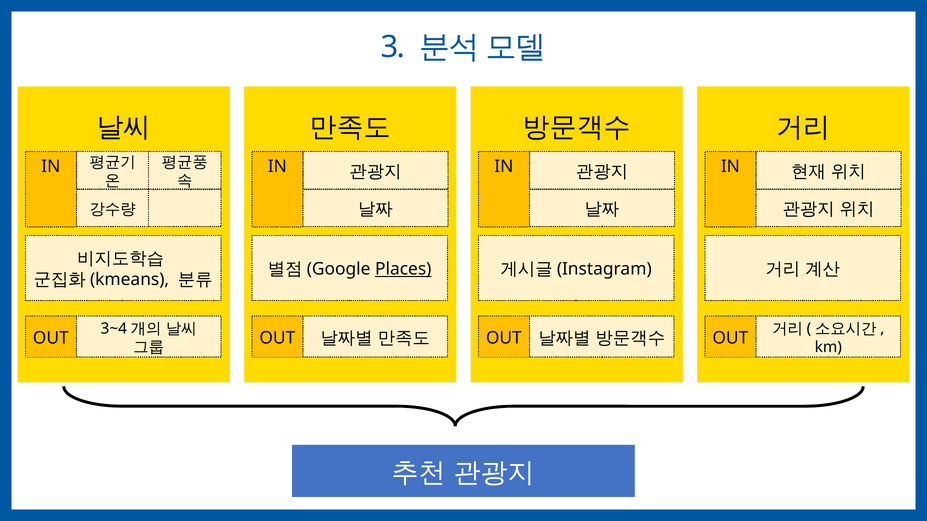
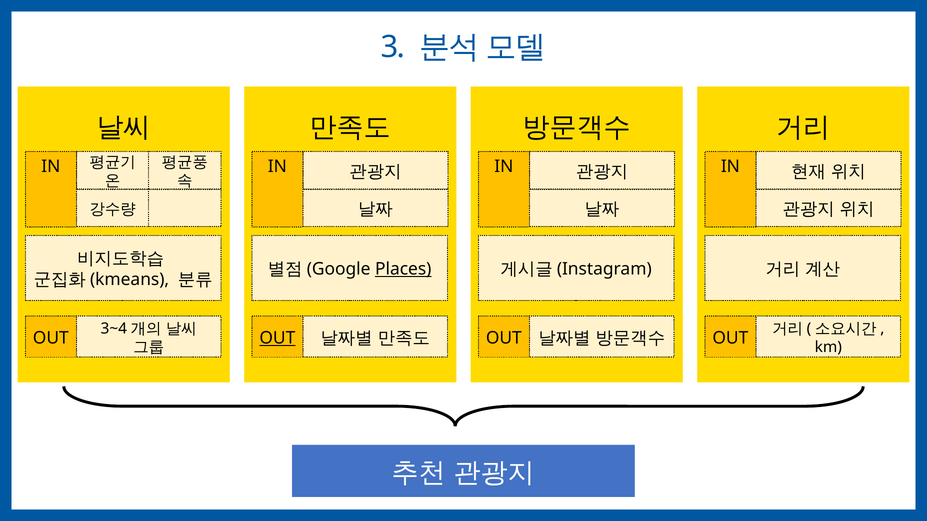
OUT underline: none -> present (277, 338)
